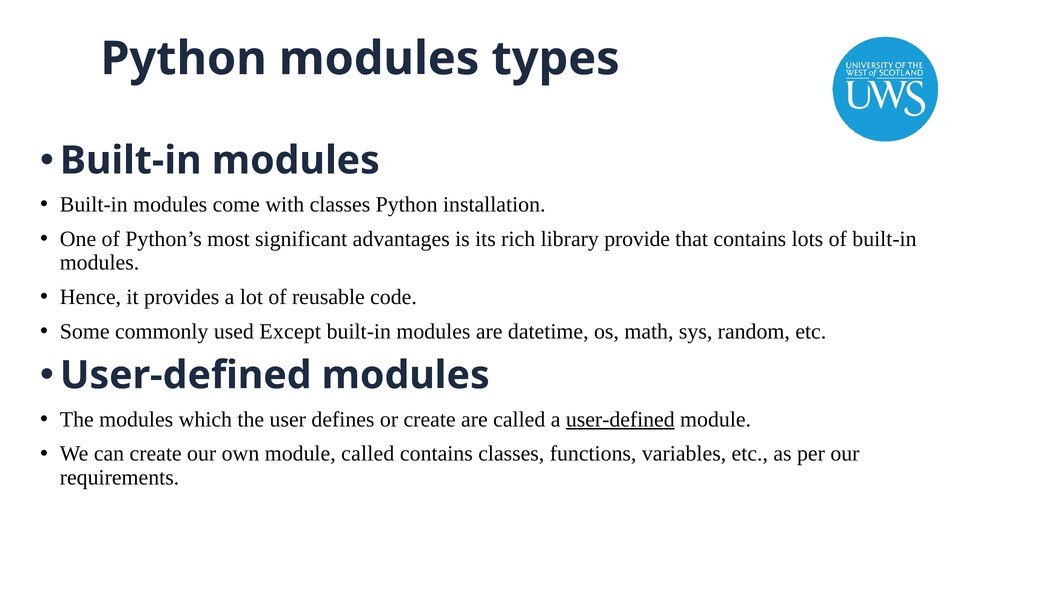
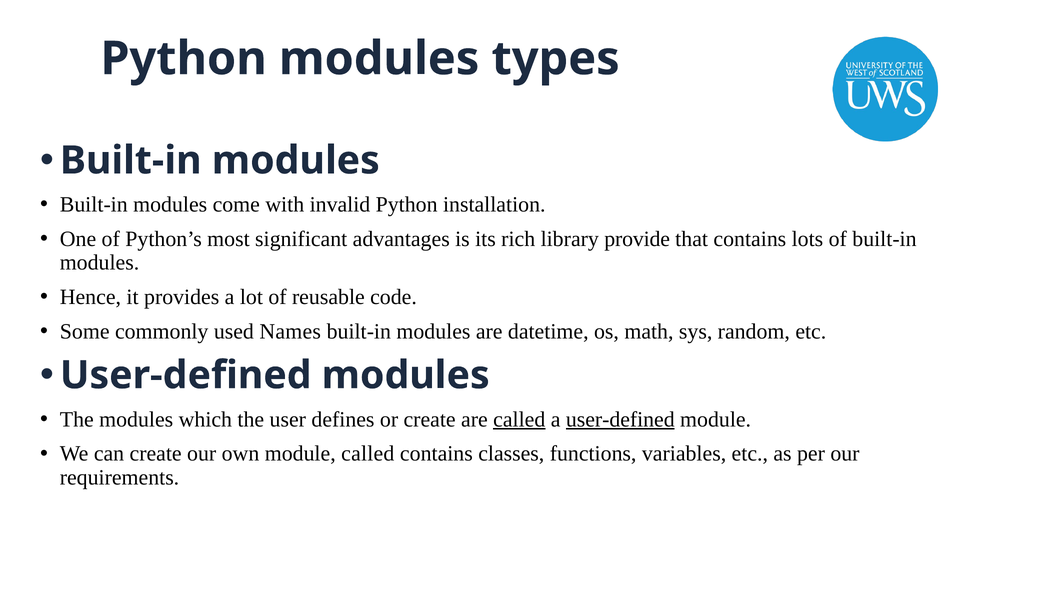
with classes: classes -> invalid (340, 205)
Except: Except -> Names (290, 331)
called underline: none -> present (519, 419)
